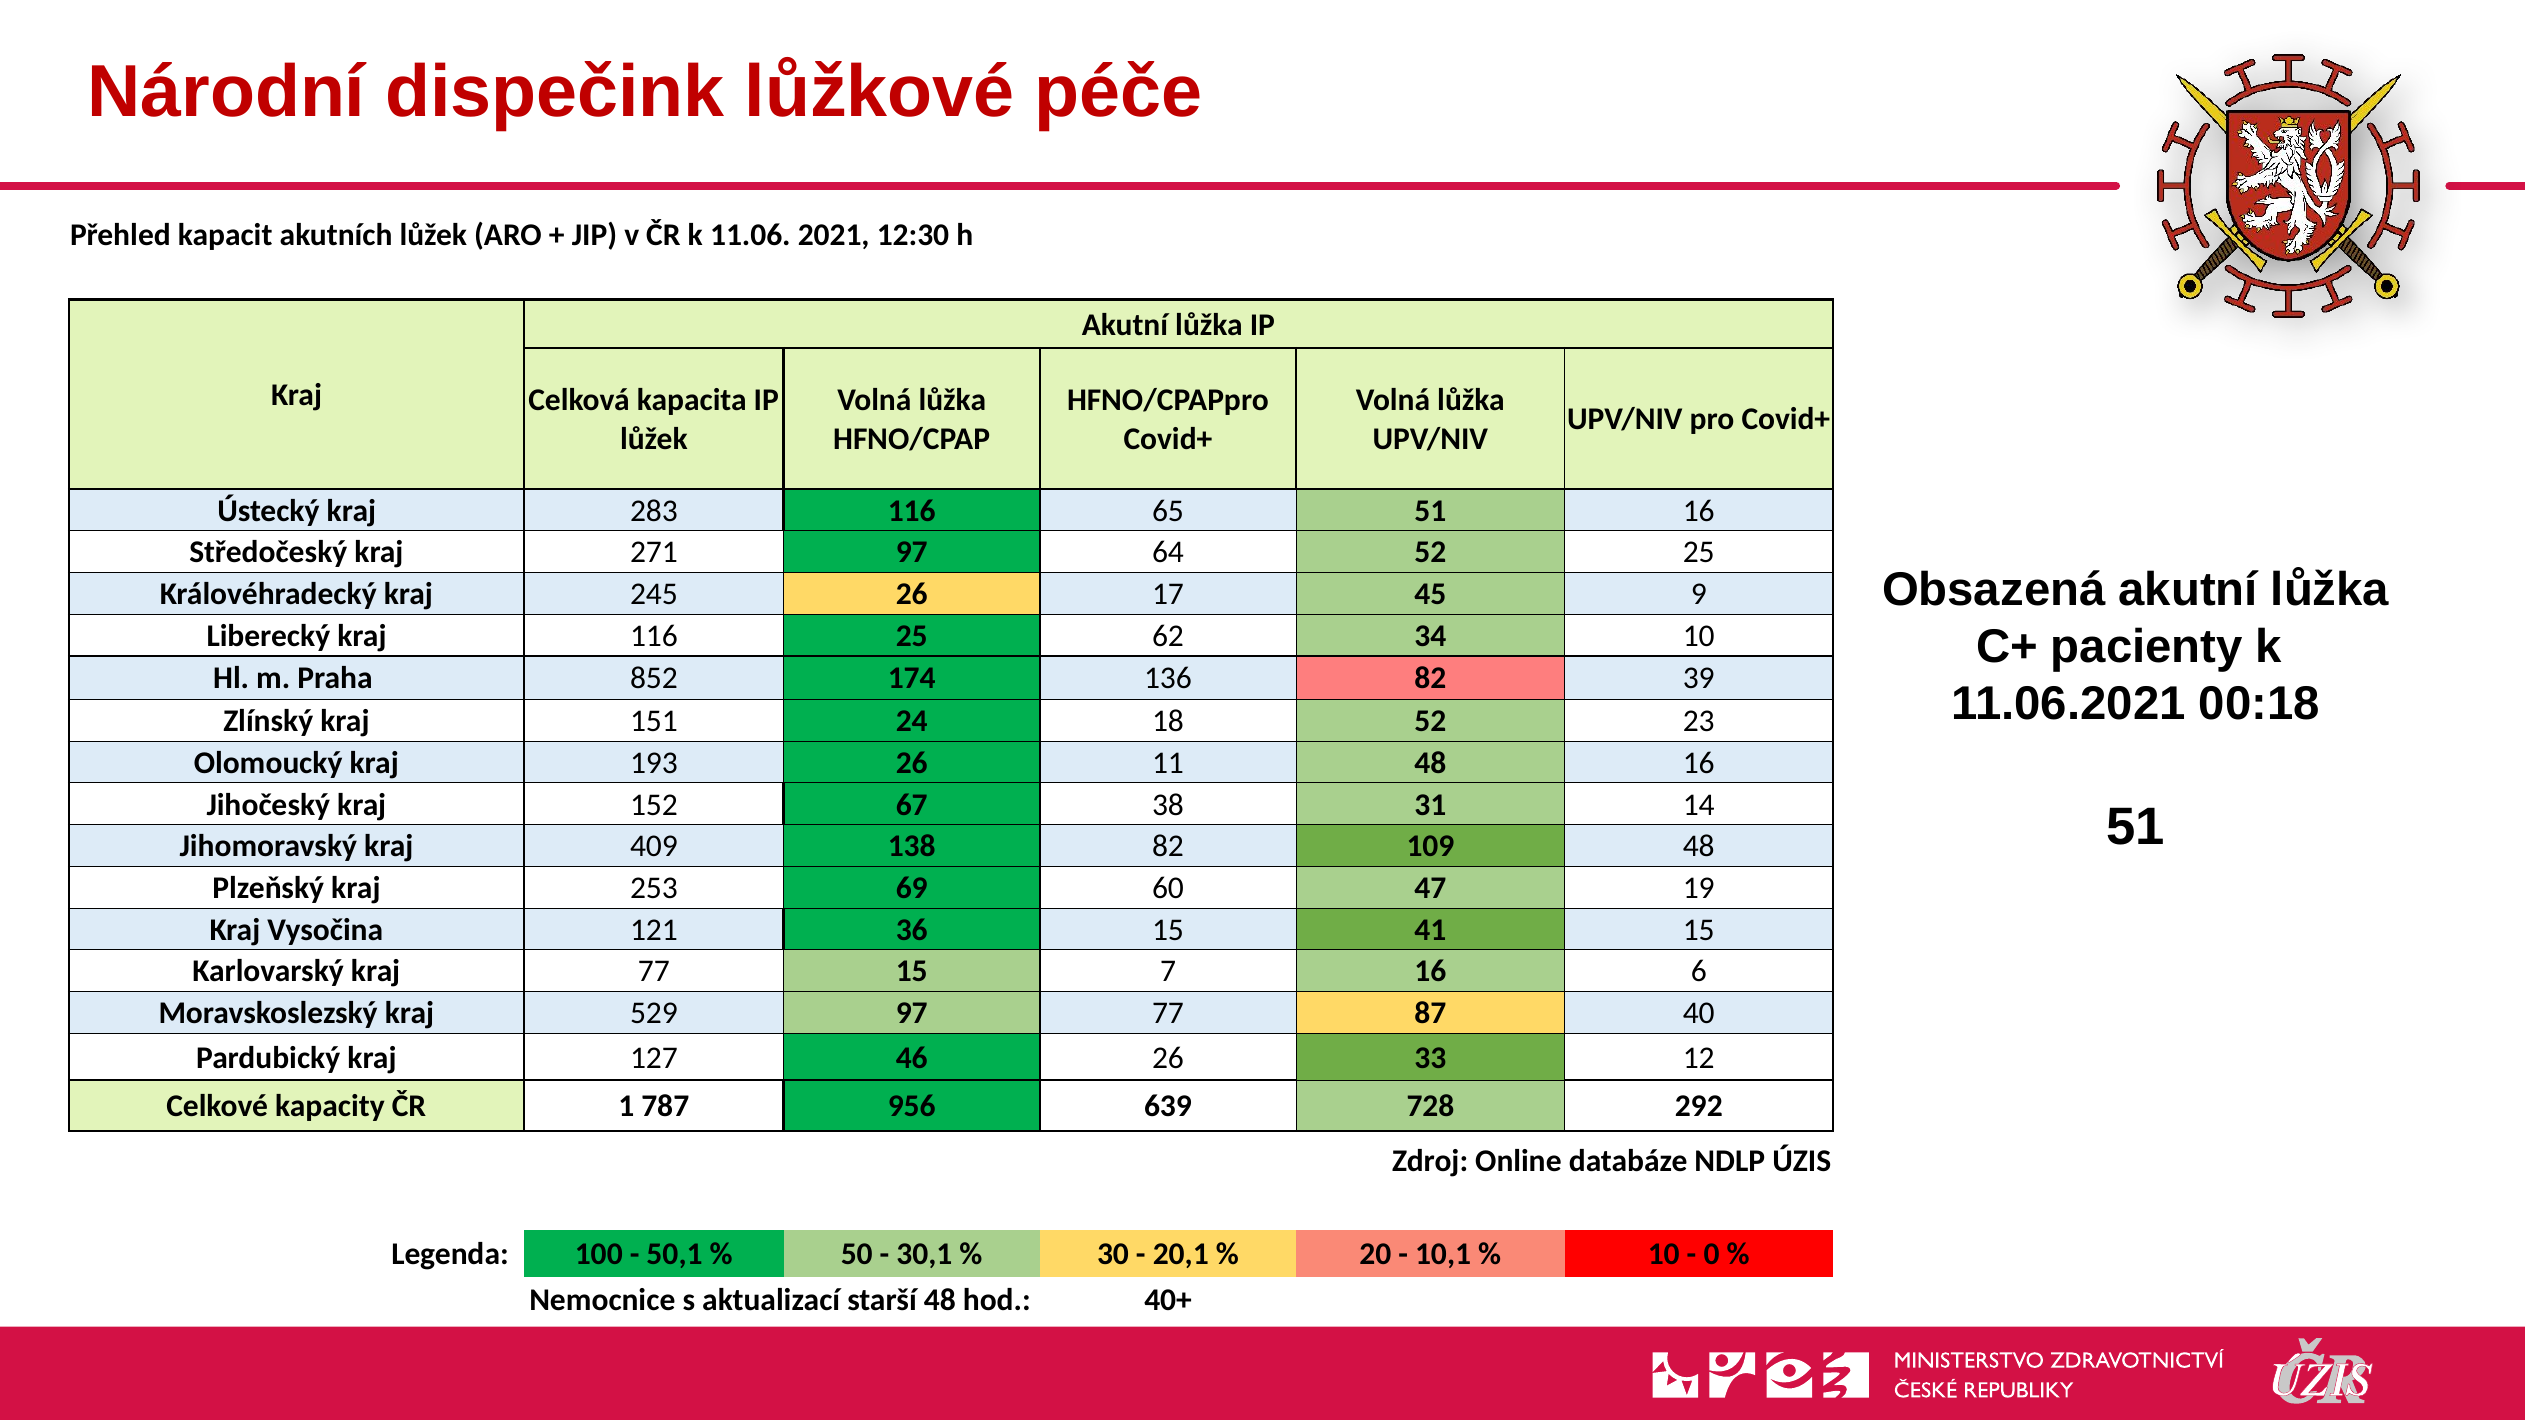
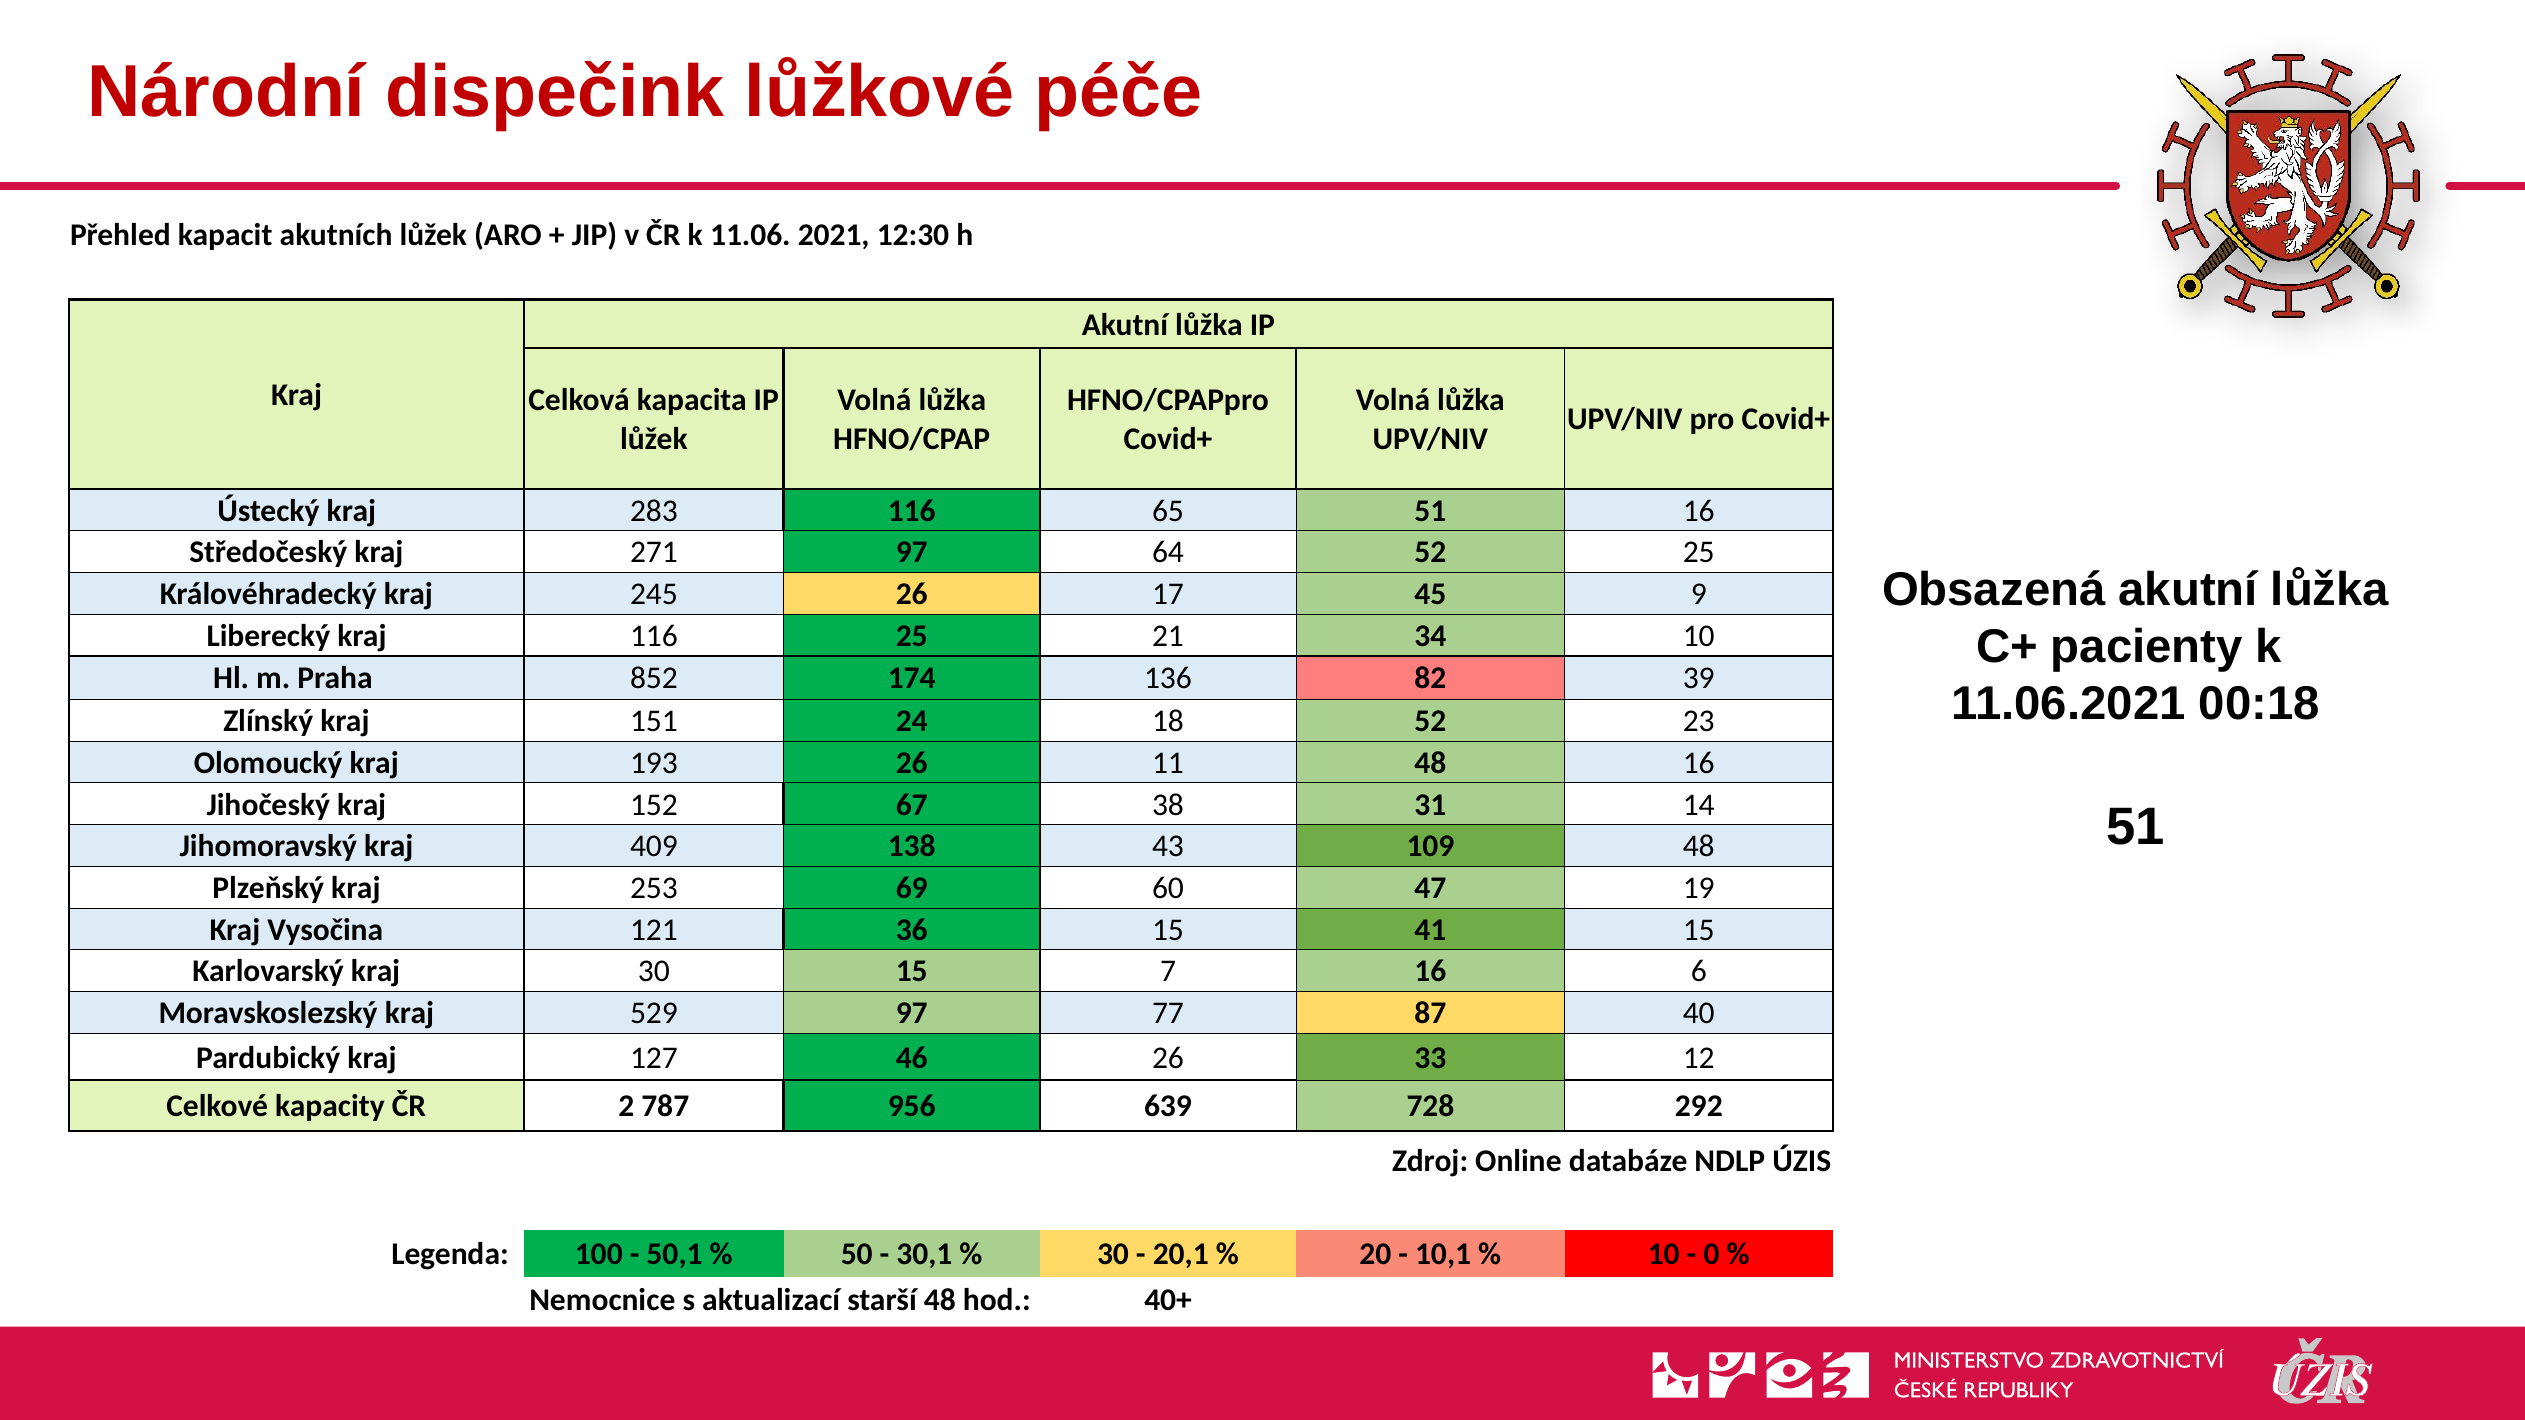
62: 62 -> 21 (1168, 636)
138 82: 82 -> 43 (1168, 847)
kraj 77: 77 -> 30 (654, 972)
1: 1 -> 2 (626, 1107)
